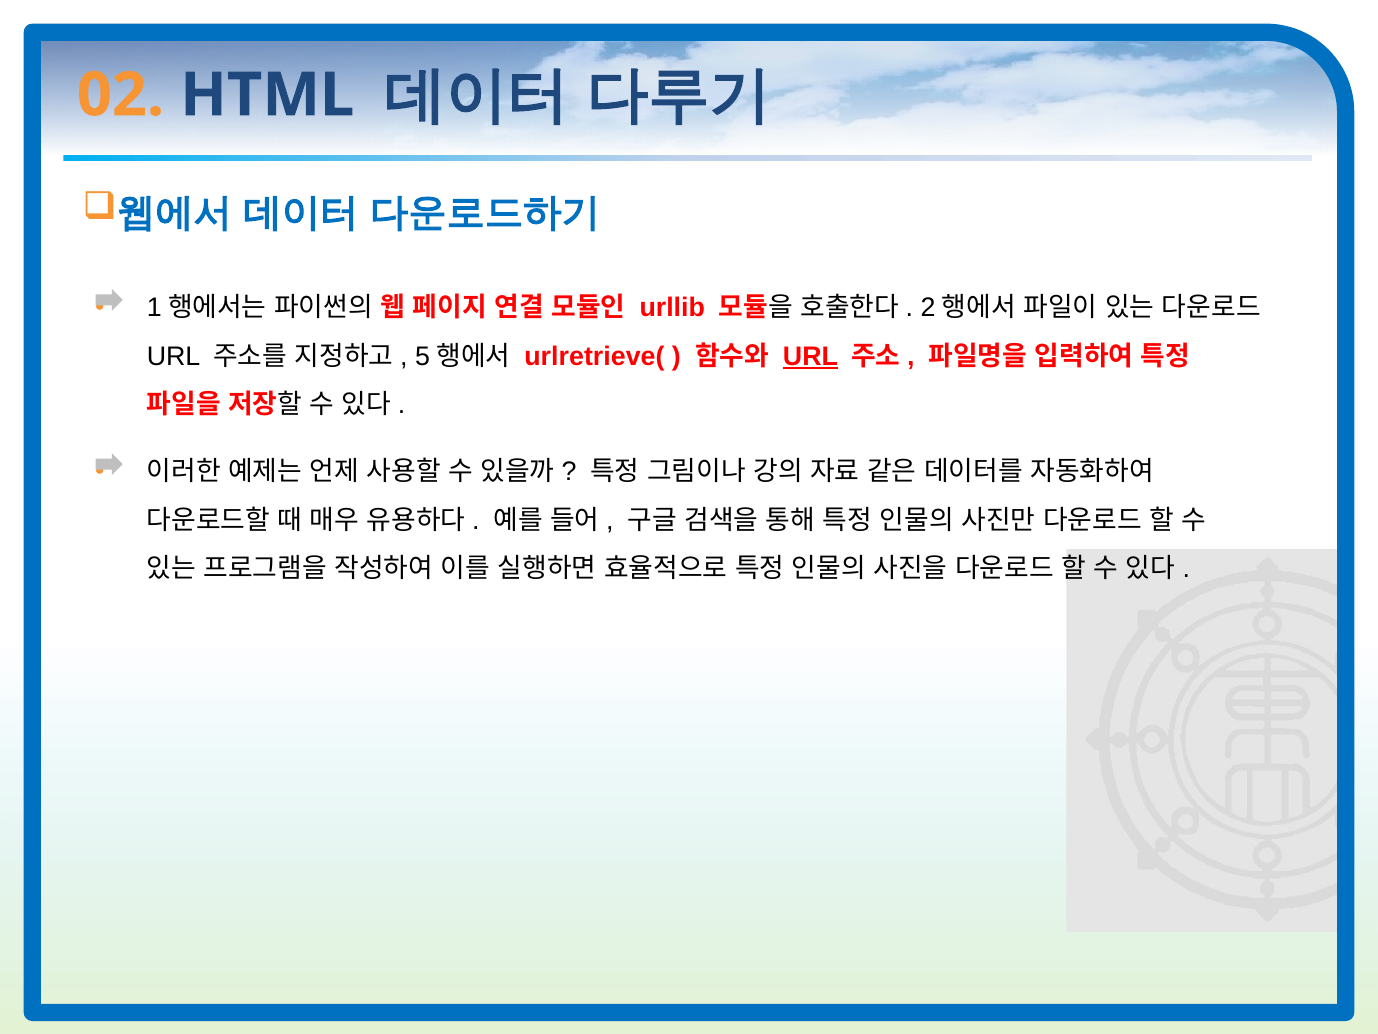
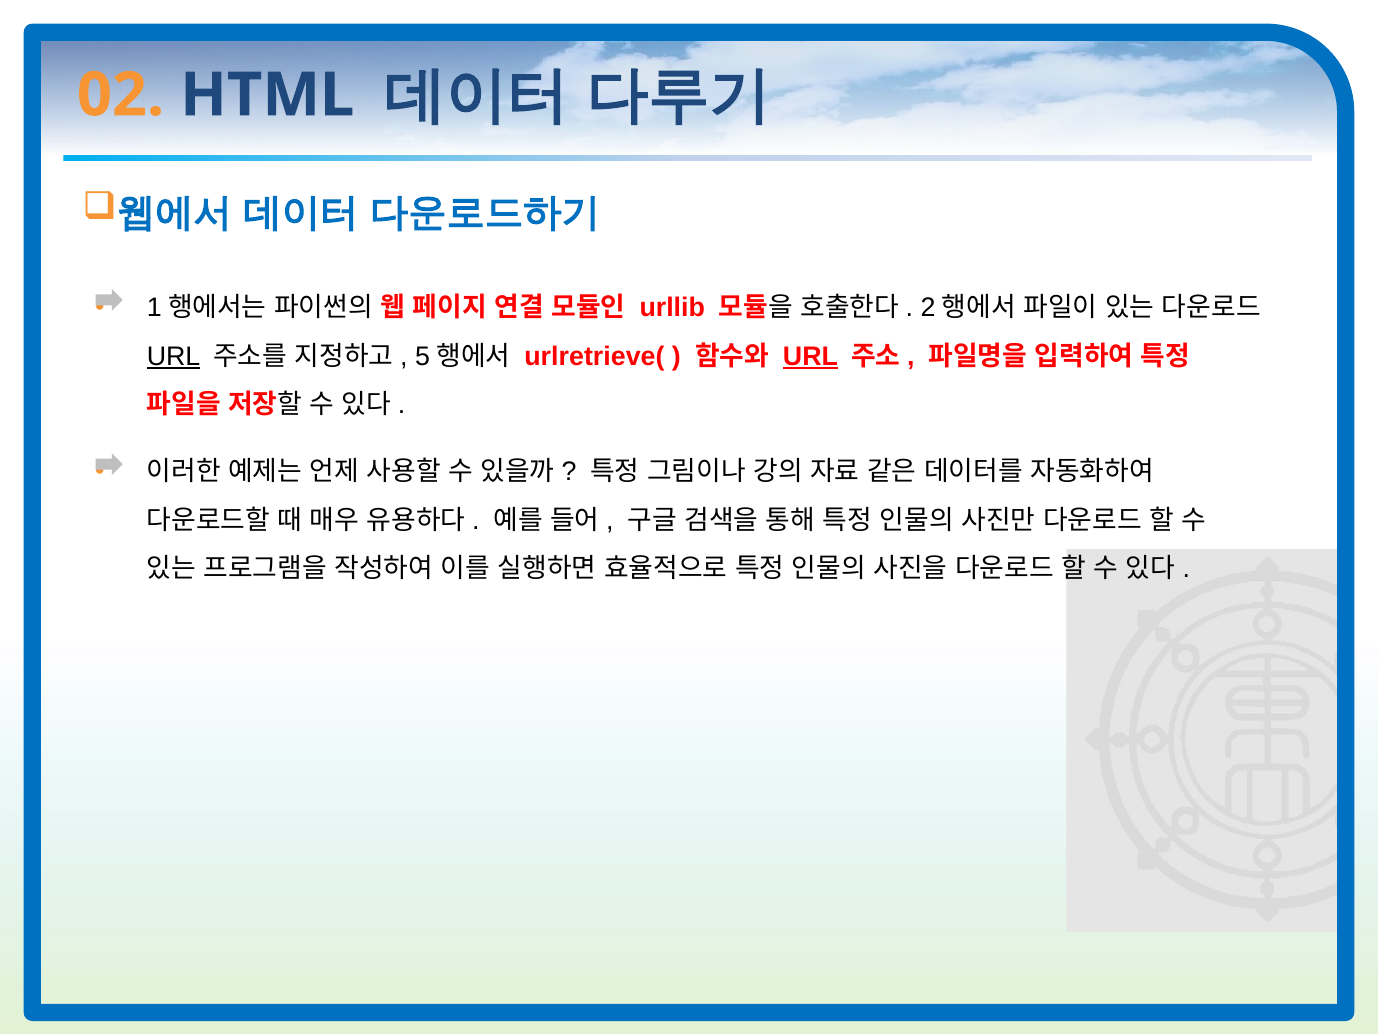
URL underline: none -> present (174, 356)
